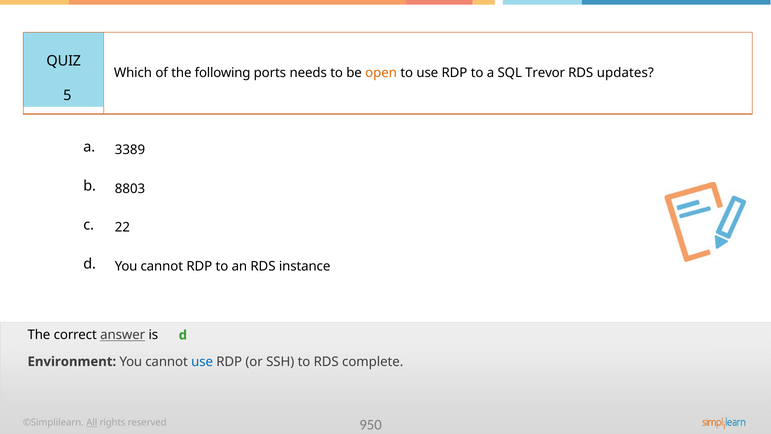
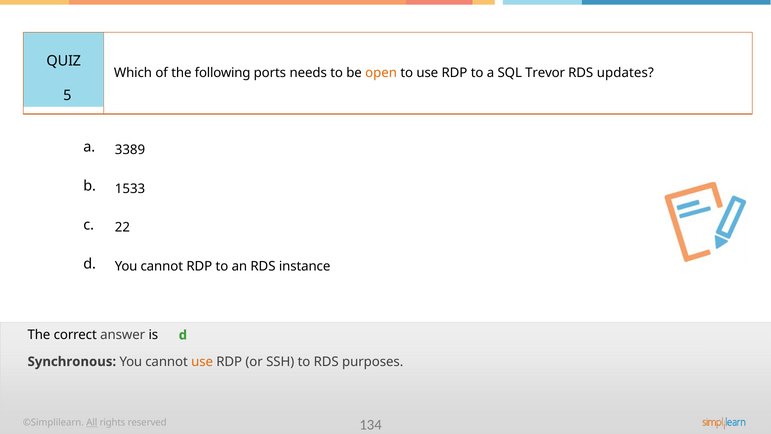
8803: 8803 -> 1533 (130, 189)
answer underline: present -> none (123, 335)
Environment: Environment -> Synchronous (72, 361)
use colour: blue -> orange (202, 361)
complete: complete -> purposes (373, 361)
950: 950 -> 134 (371, 425)
